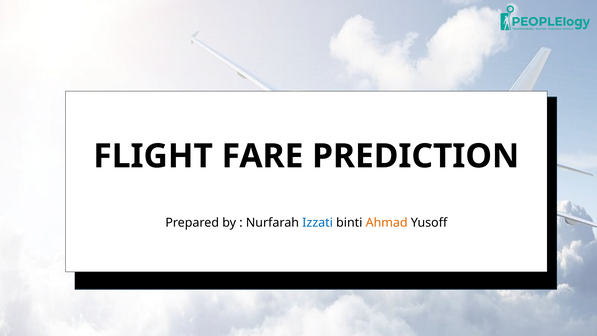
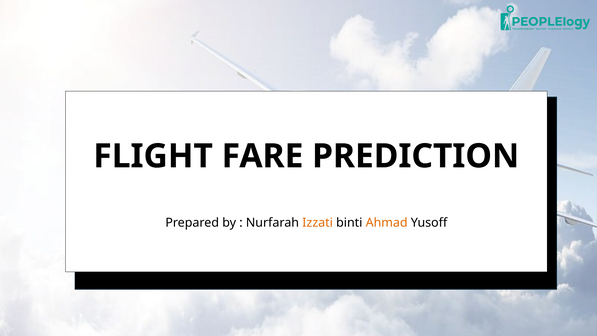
Izzati colour: blue -> orange (318, 223)
